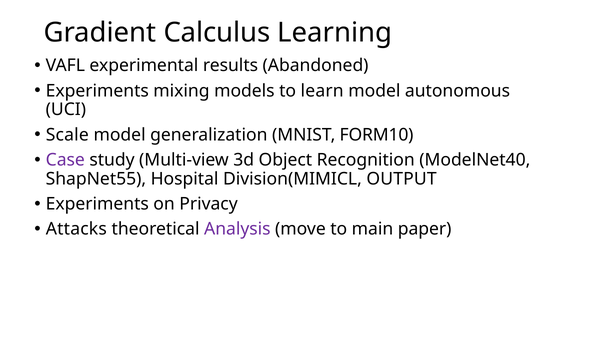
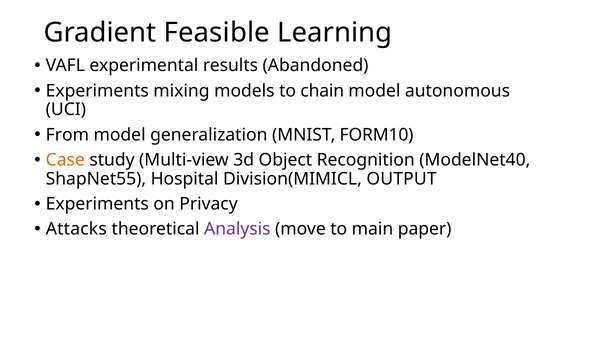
Calculus: Calculus -> Feasible (217, 32)
learn: learn -> chain (322, 91)
Scale: Scale -> From (67, 135)
Case colour: purple -> orange (65, 160)
